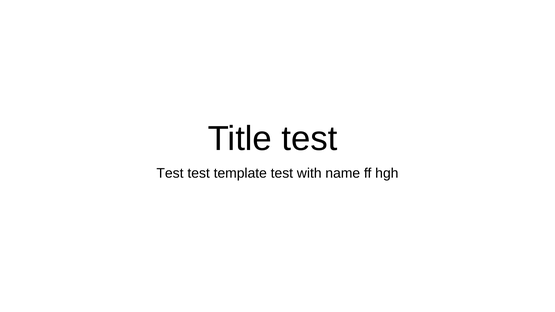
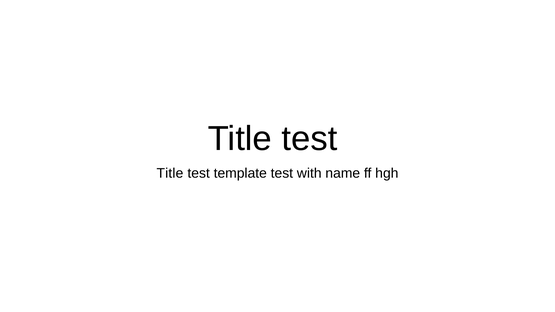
Test: Test -> Title (170, 173)
